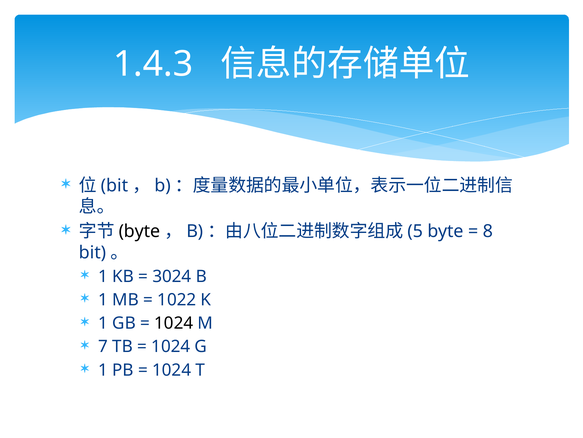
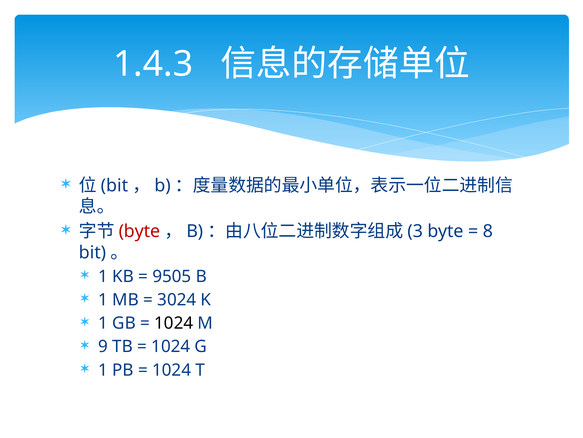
byte colour: black -> red (139, 231)
5: 5 -> 3 (415, 231)
3024: 3024 -> 9505 (172, 276)
1022: 1022 -> 3024 (177, 299)
7: 7 -> 9 (103, 346)
